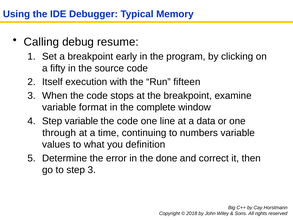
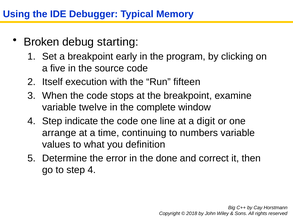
Calling: Calling -> Broken (42, 42)
resume: resume -> starting (118, 42)
fifty: fifty -> five (58, 68)
format: format -> twelve (93, 107)
Step variable: variable -> indicate (81, 121)
data: data -> digit (206, 121)
through: through -> arrange (59, 133)
step 3: 3 -> 4 (92, 170)
